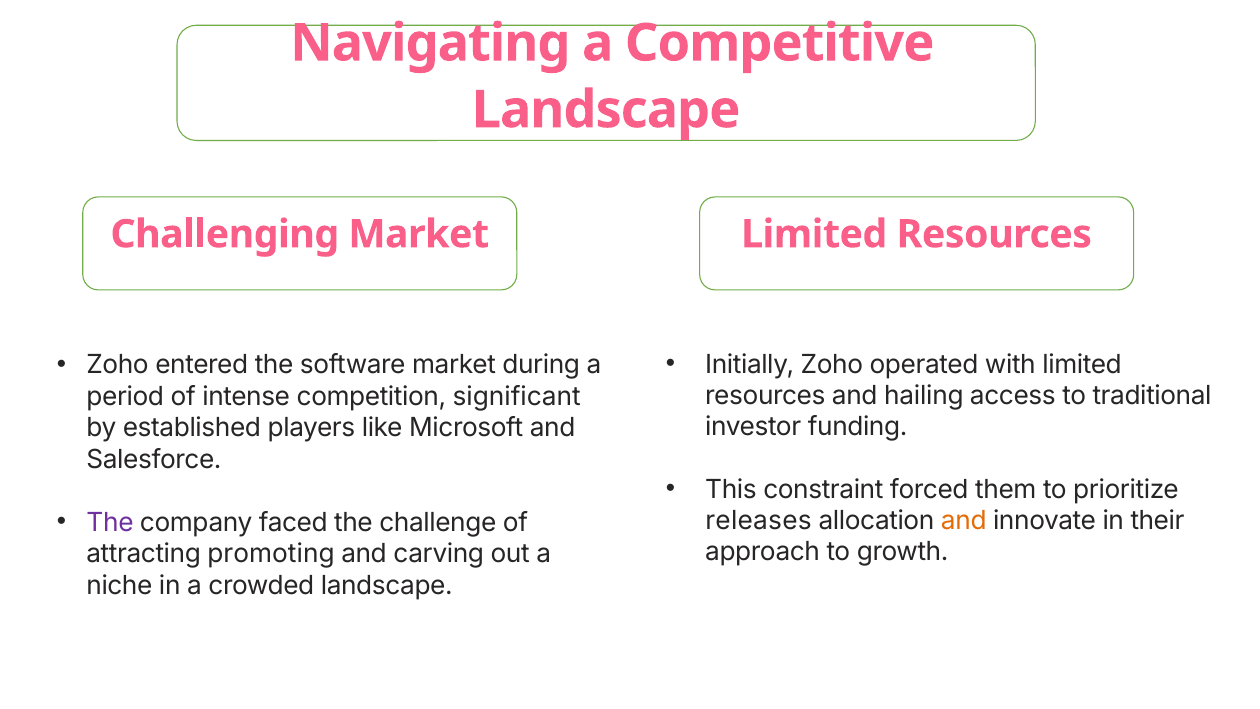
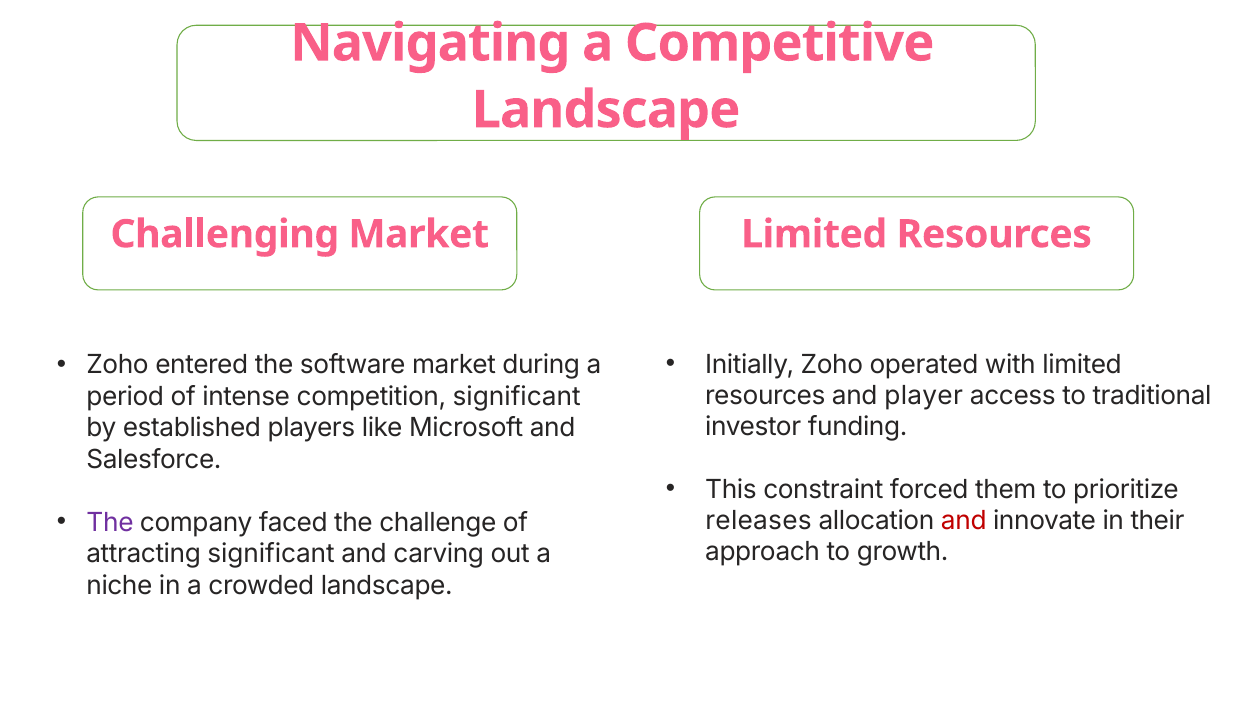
hailing: hailing -> player (924, 396)
and colour: orange -> red (964, 520)
attracting promoting: promoting -> significant (271, 554)
